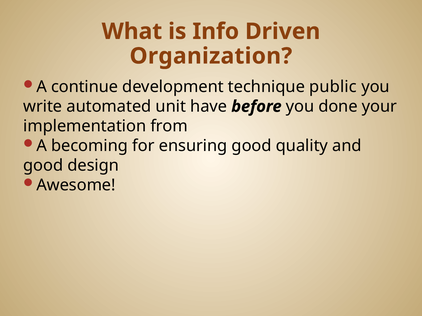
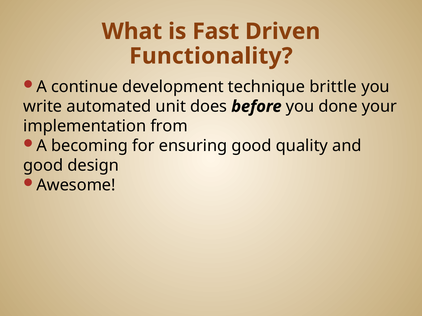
Info: Info -> Fast (216, 31)
Organization: Organization -> Functionality (211, 56)
public: public -> brittle (333, 87)
have: have -> does (209, 107)
